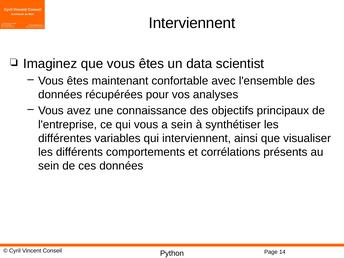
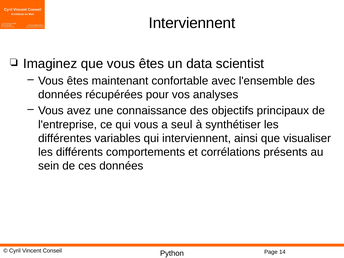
a sein: sein -> seul (182, 124)
